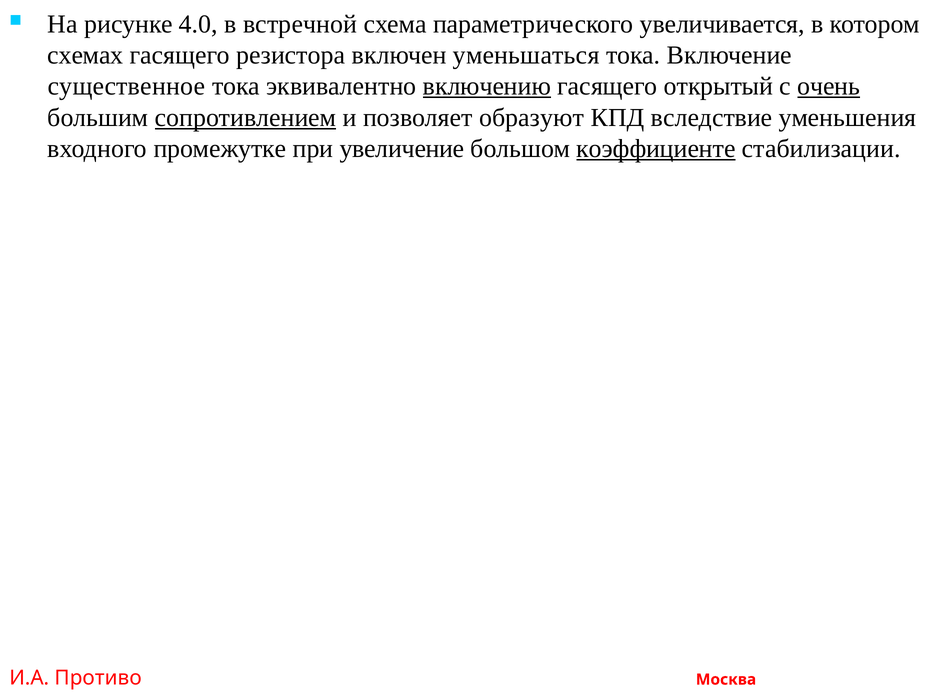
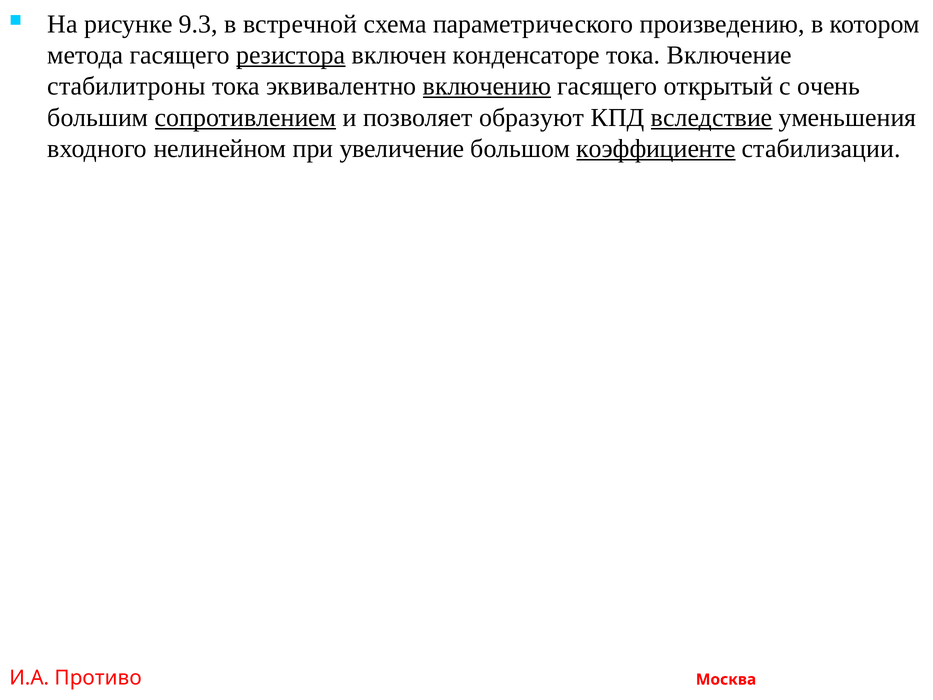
4.0: 4.0 -> 9.3 (198, 24)
увеличивается: увеличивается -> произведению (722, 24)
схемах: схемах -> метода (85, 55)
резистора underline: none -> present (291, 55)
уменьшаться: уменьшаться -> конденсаторе (526, 55)
существенное: существенное -> стабилитроны (126, 86)
очень underline: present -> none (829, 86)
вследствие underline: none -> present (712, 117)
промежутке: промежутке -> нелинейном (220, 149)
